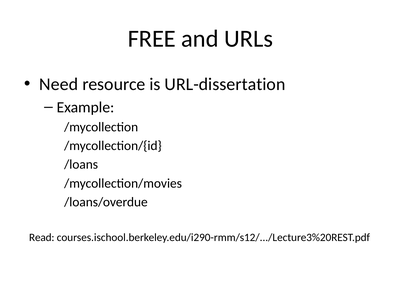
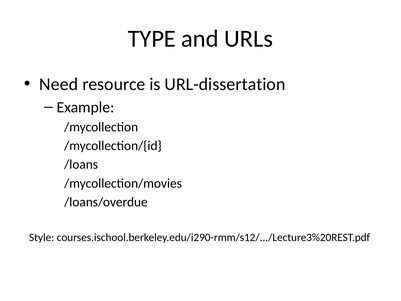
FREE: FREE -> TYPE (152, 39)
Read: Read -> Style (42, 237)
